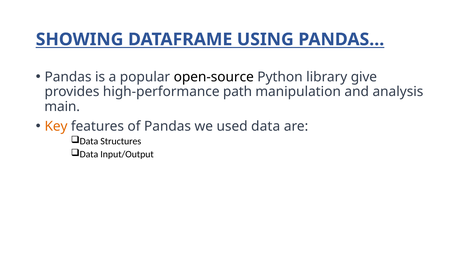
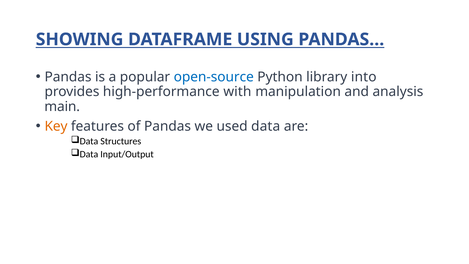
open-source colour: black -> blue (214, 77)
give: give -> into (364, 77)
path: path -> with (237, 92)
